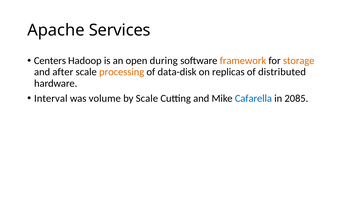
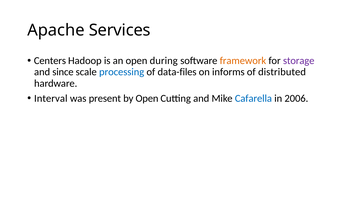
storage colour: orange -> purple (299, 61)
after: after -> since (63, 72)
processing colour: orange -> blue (122, 72)
data-disk: data-disk -> data-files (177, 72)
replicas: replicas -> informs (228, 72)
volume: volume -> present (105, 98)
by Scale: Scale -> Open (147, 98)
2085: 2085 -> 2006 (296, 98)
